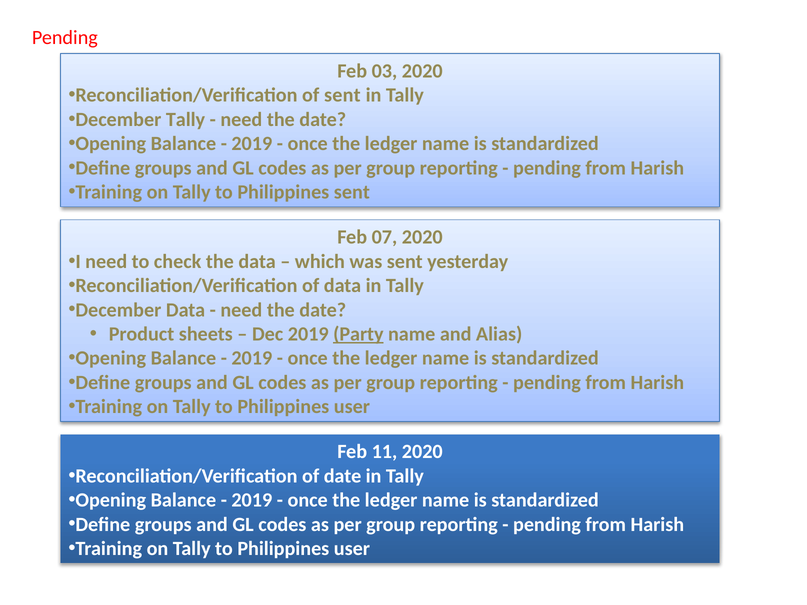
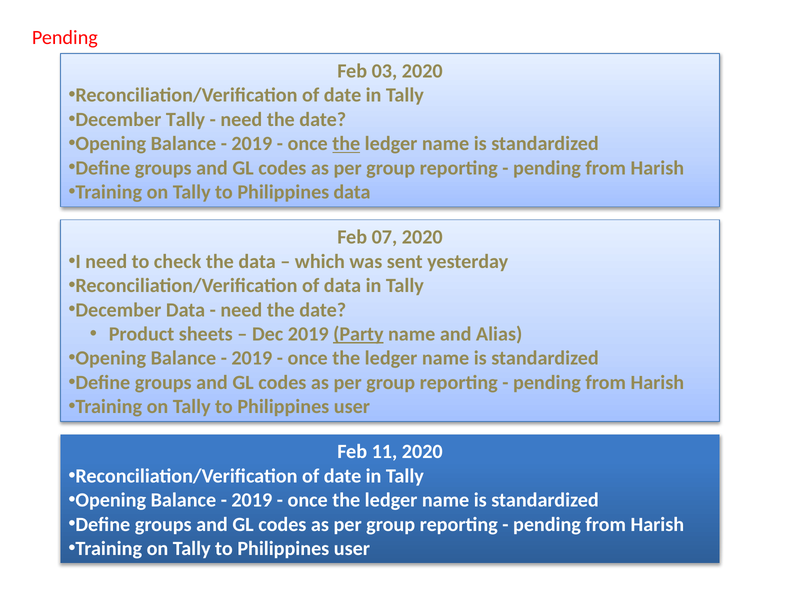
sent: sent -> date (343, 95)
the underline: none -> present (346, 144)
Philippines sent: sent -> data (352, 192)
